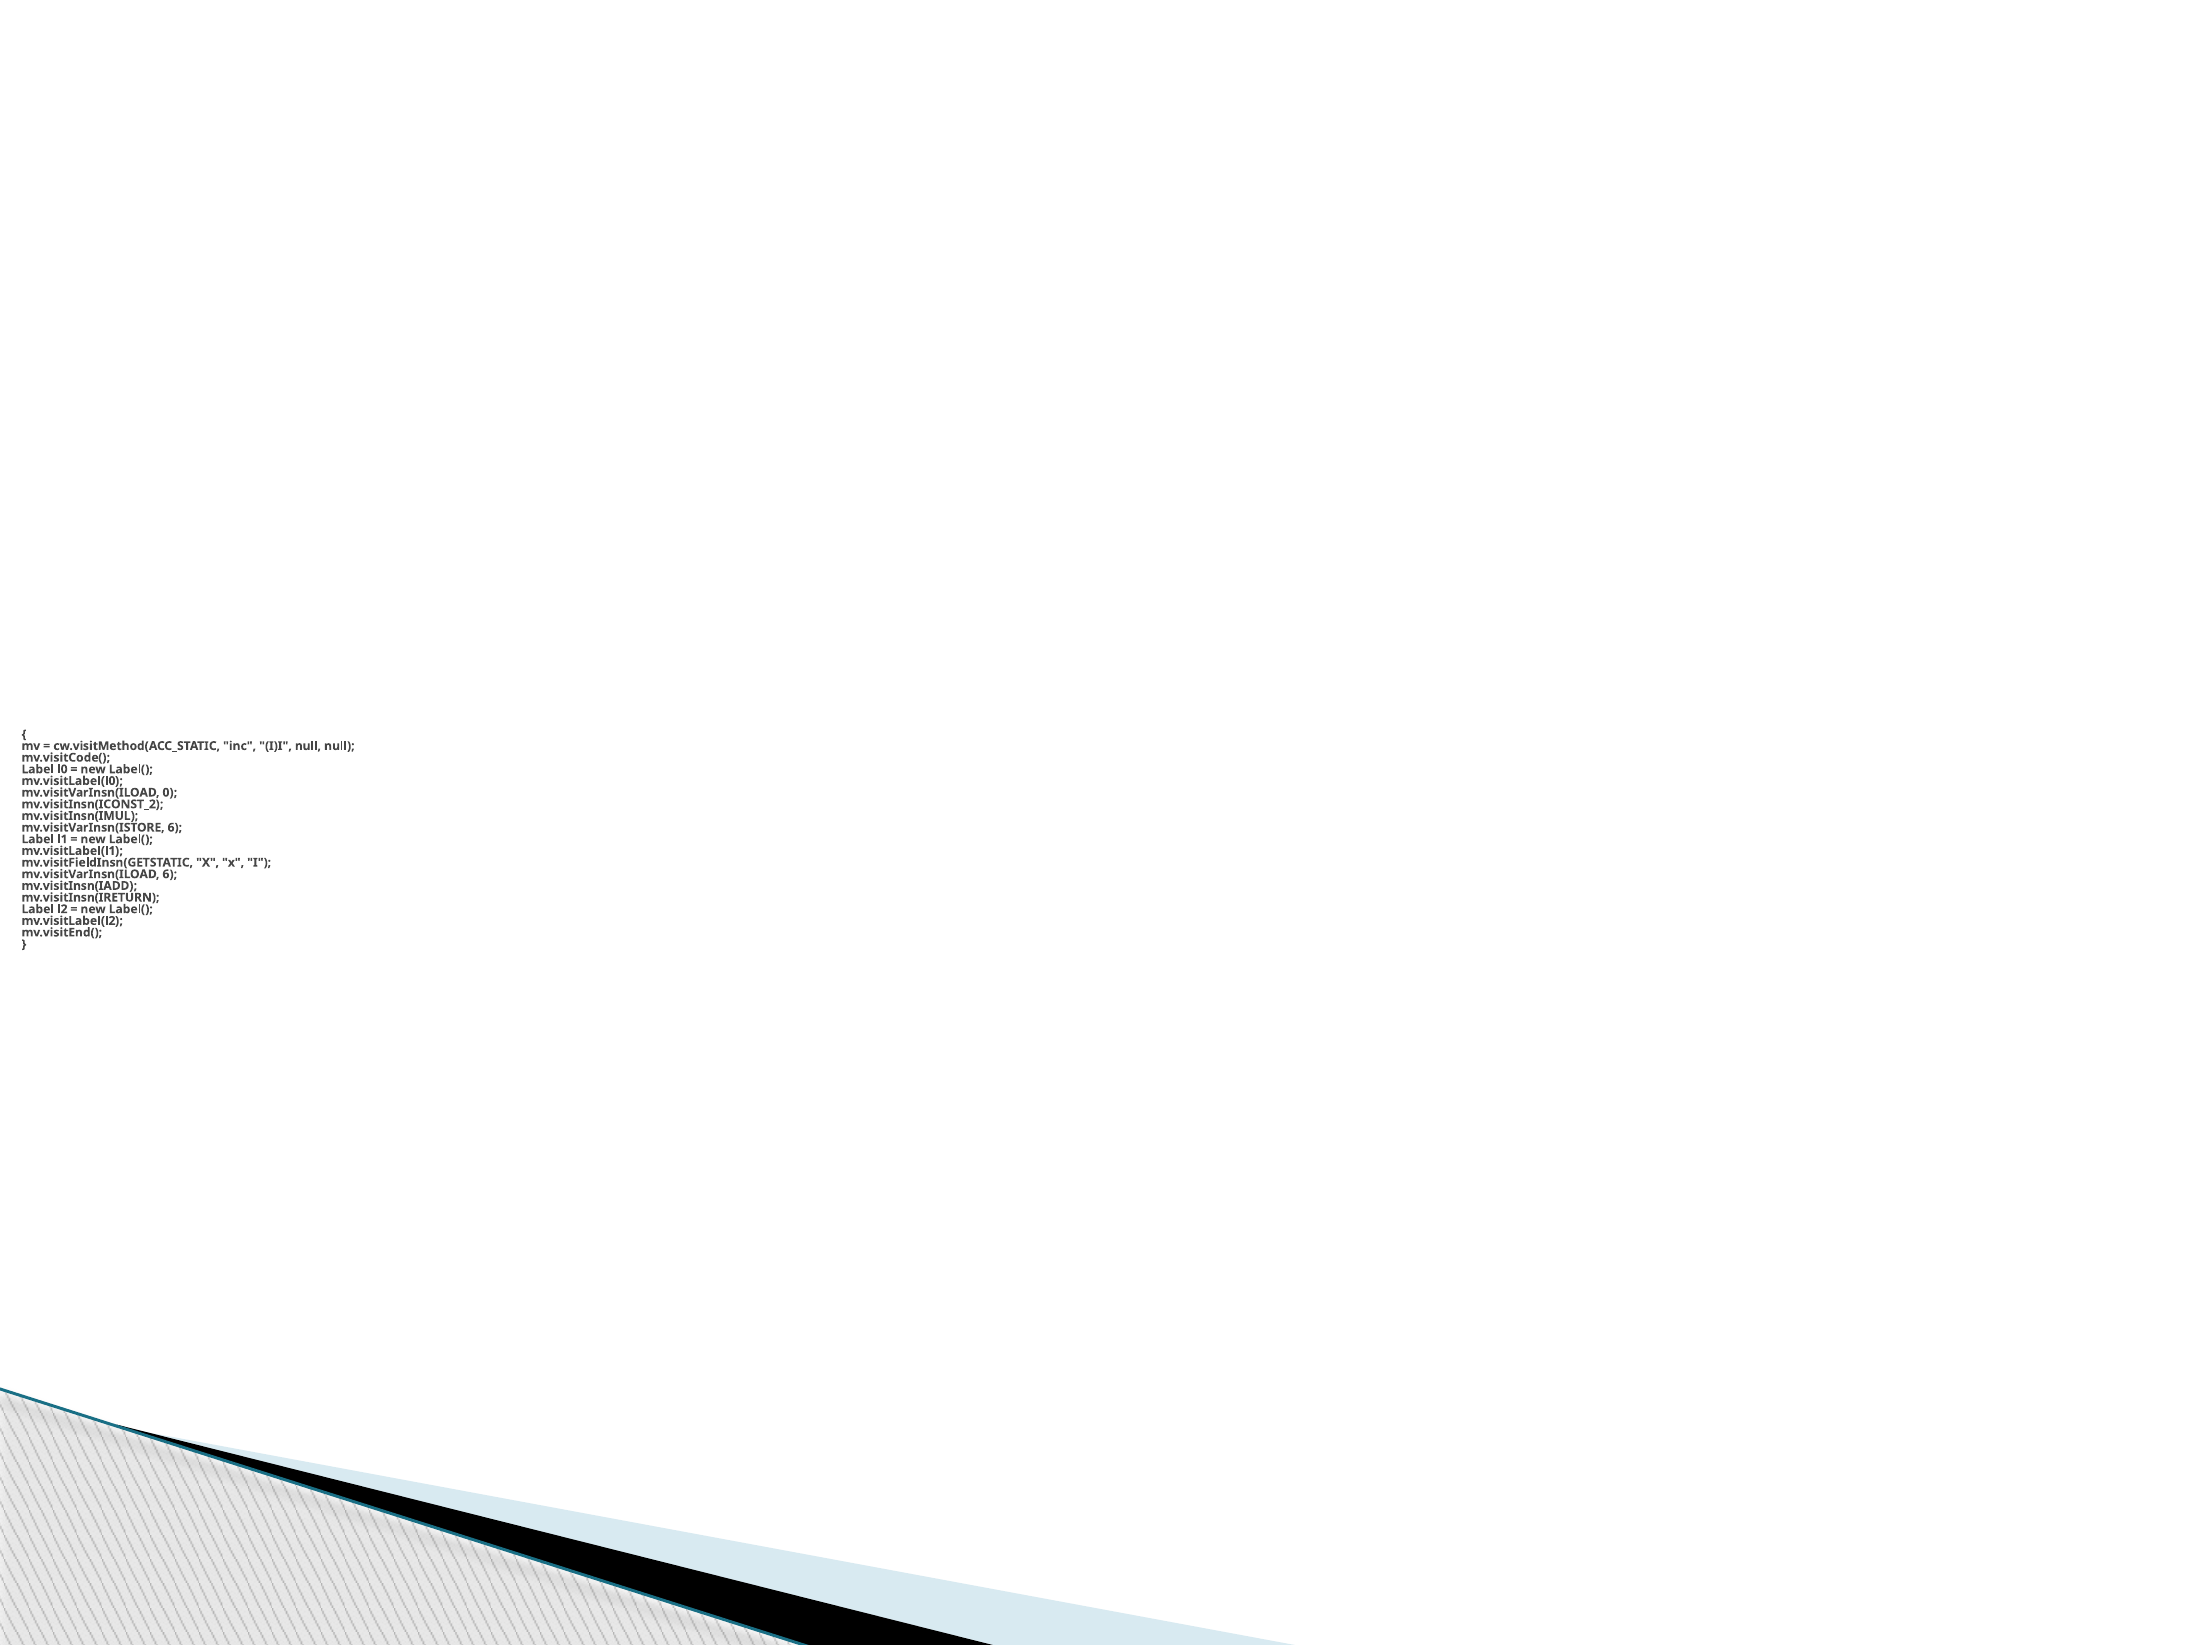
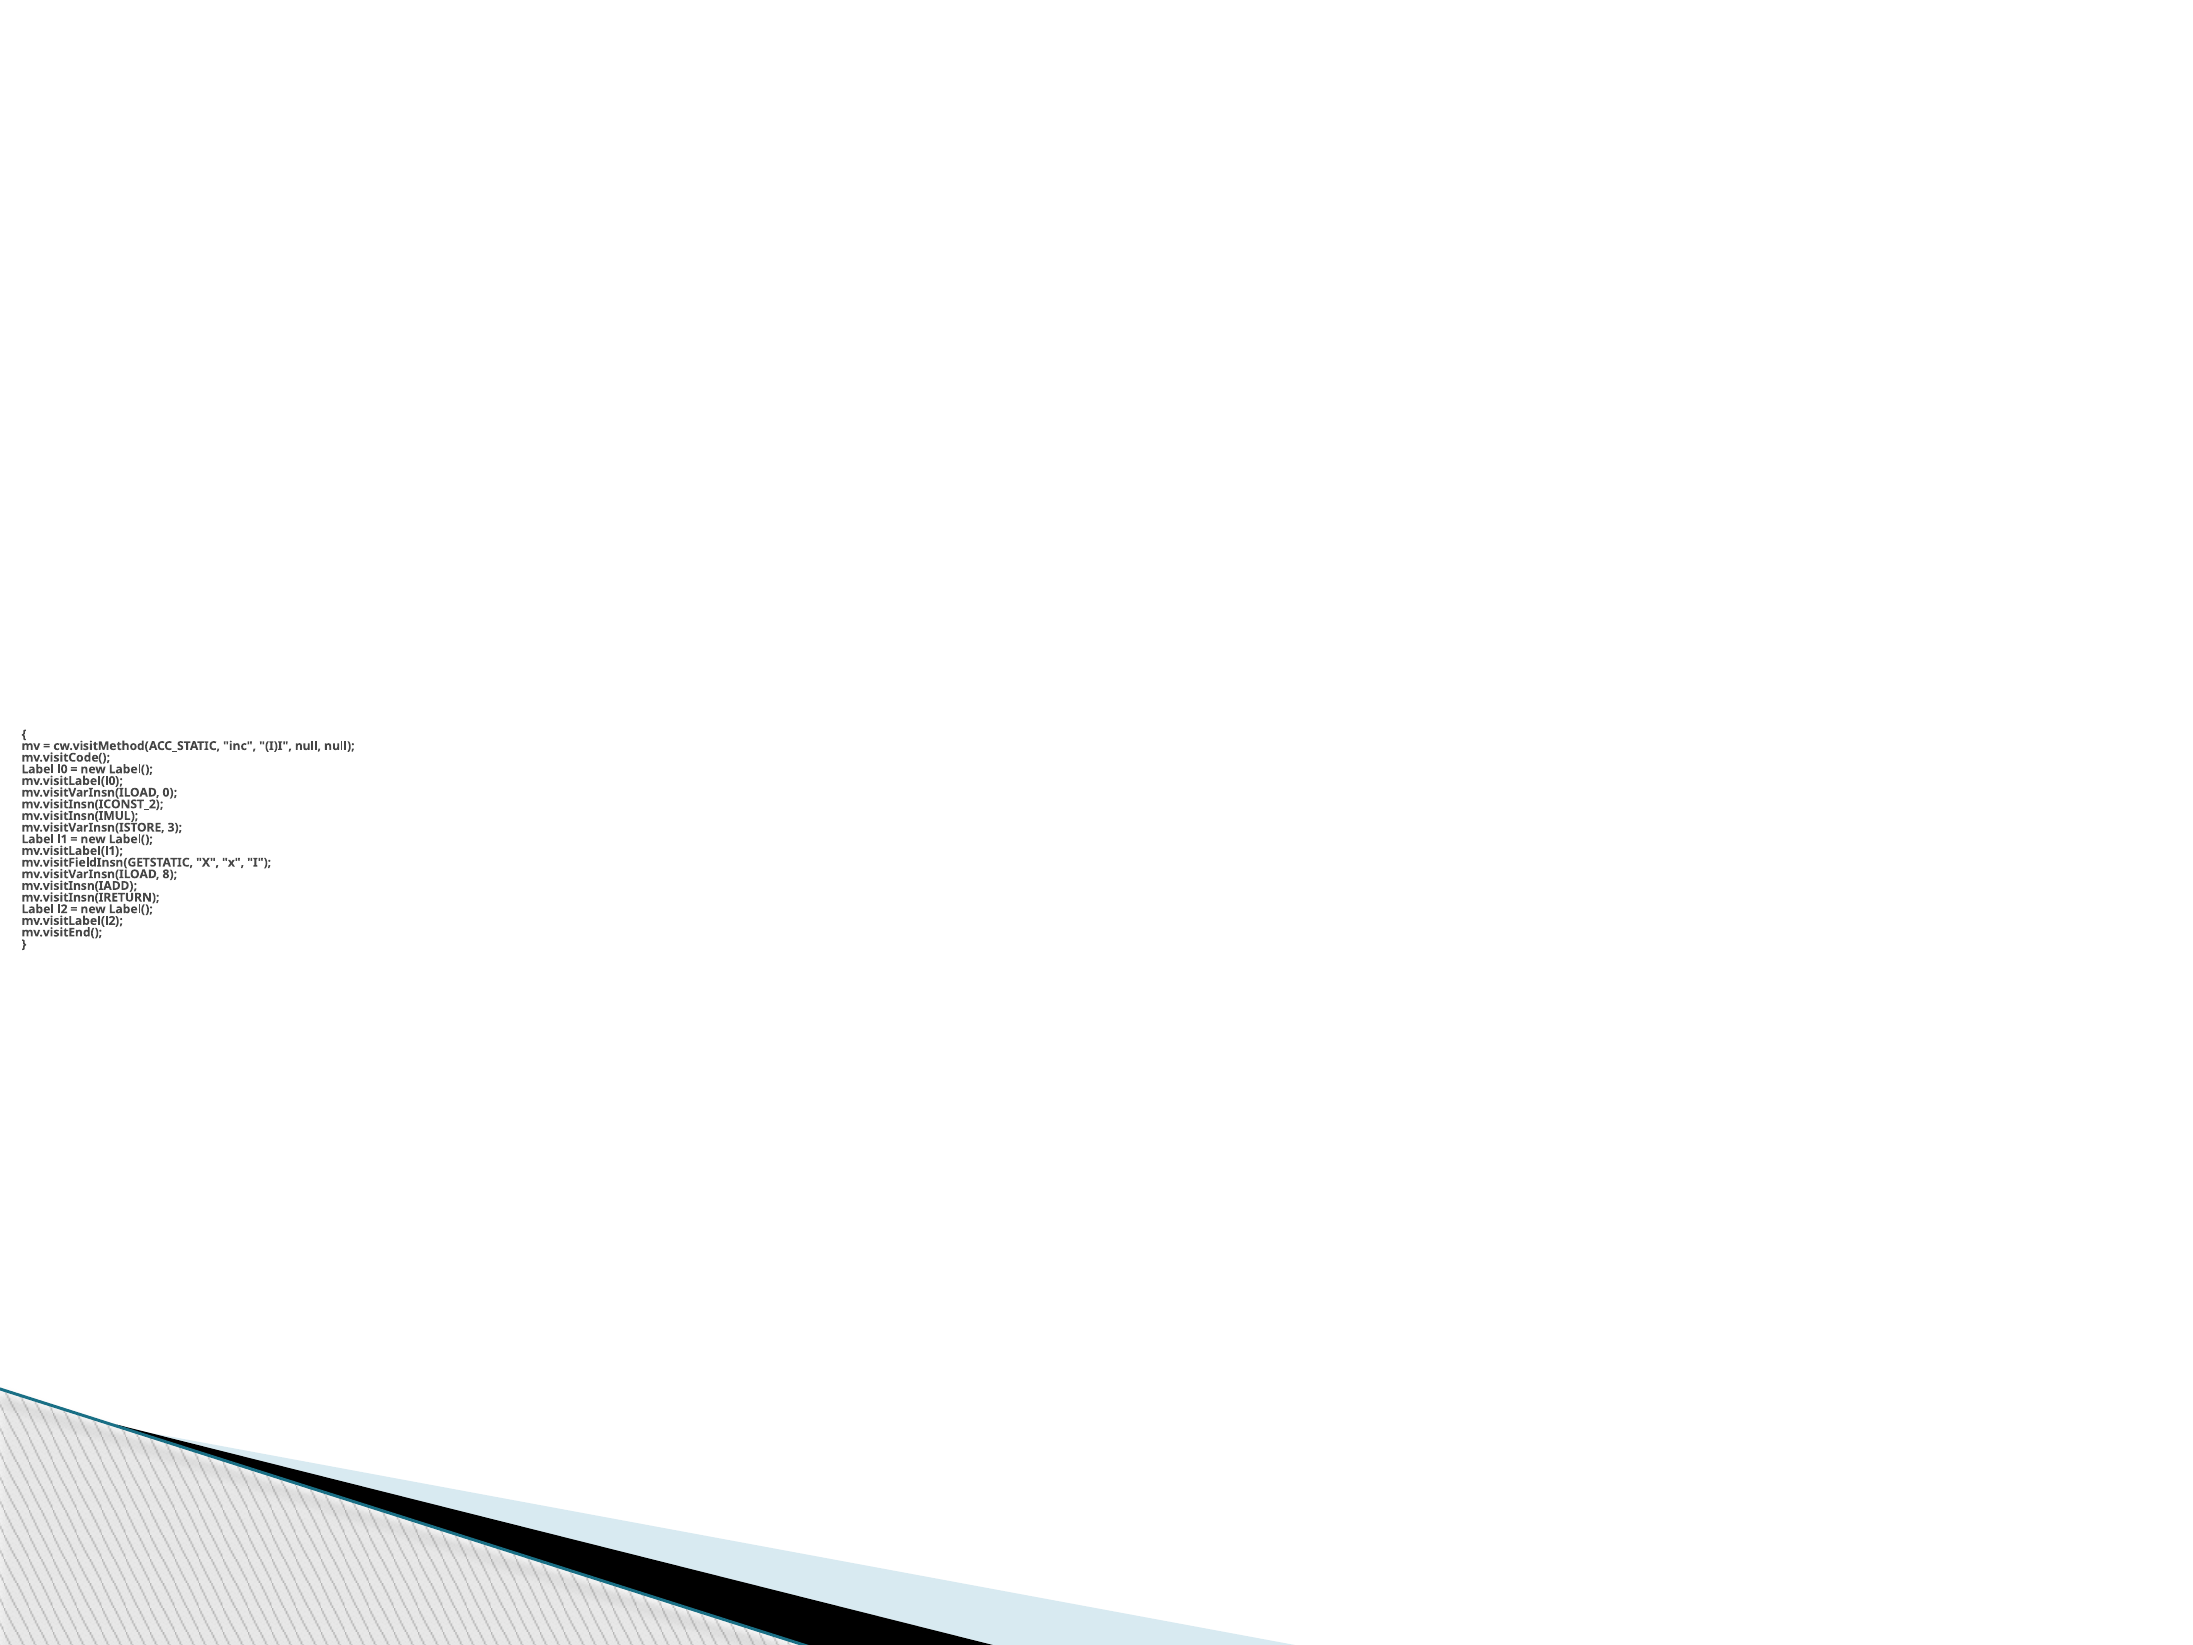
mv.visitVarInsn(ISTORE 6: 6 -> 3 (175, 827)
mv.visitVarInsn(ILOAD 6: 6 -> 8 (170, 874)
